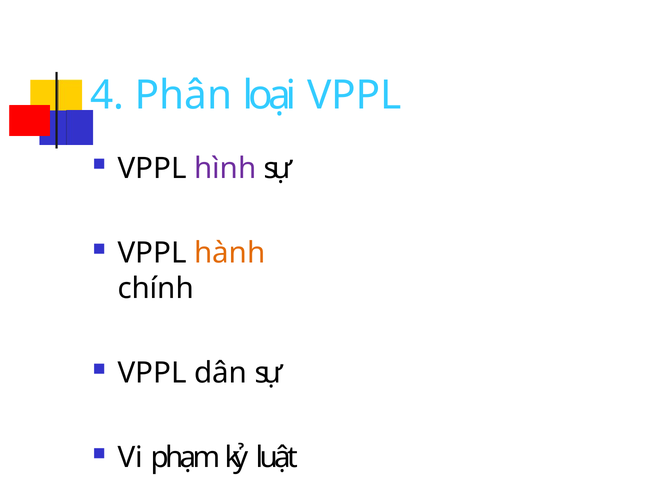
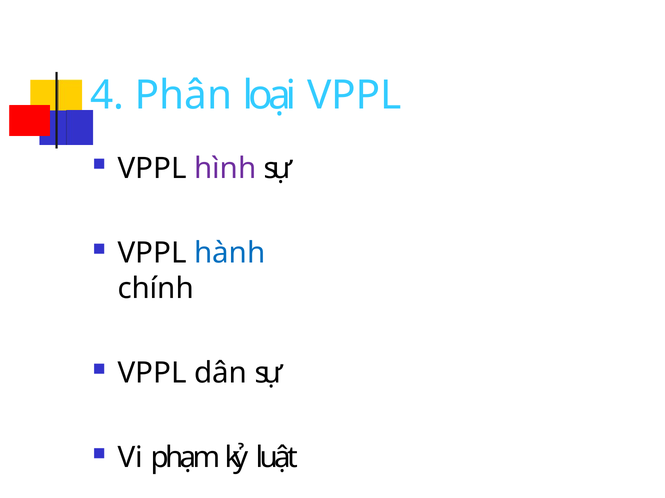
hành colour: orange -> blue (230, 253)
